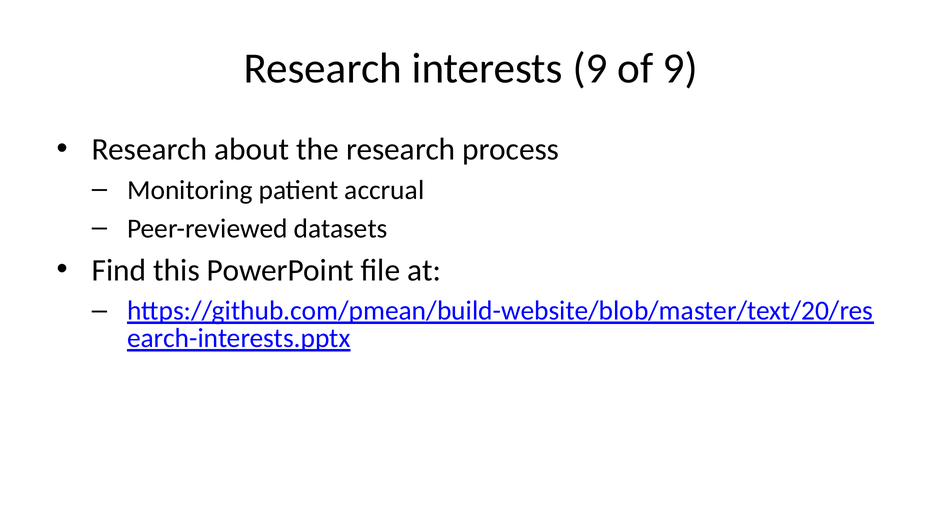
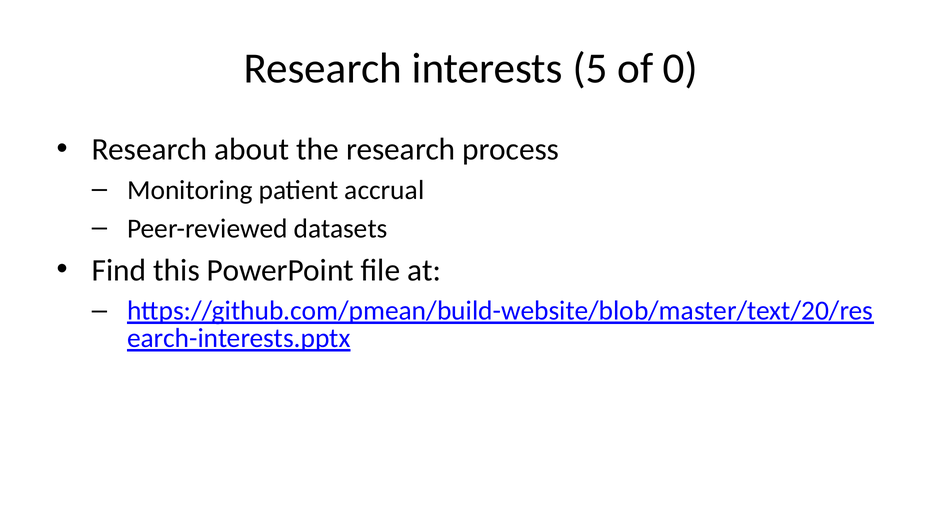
interests 9: 9 -> 5 (590, 68)
of 9: 9 -> 0 (680, 68)
